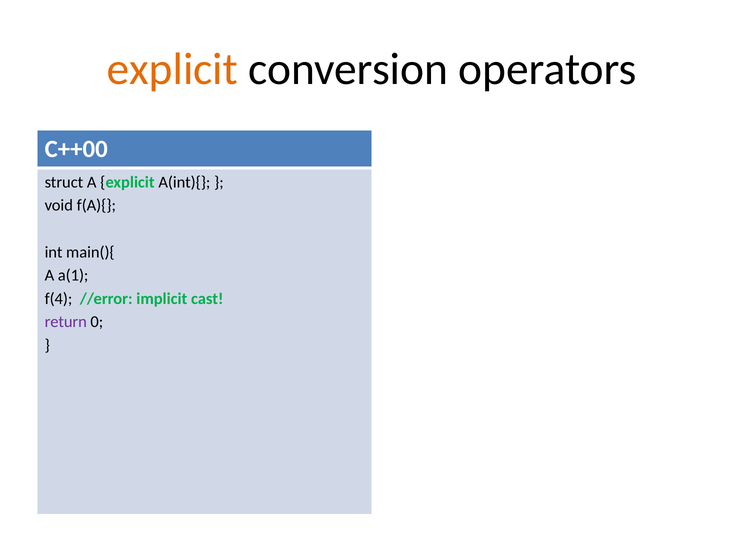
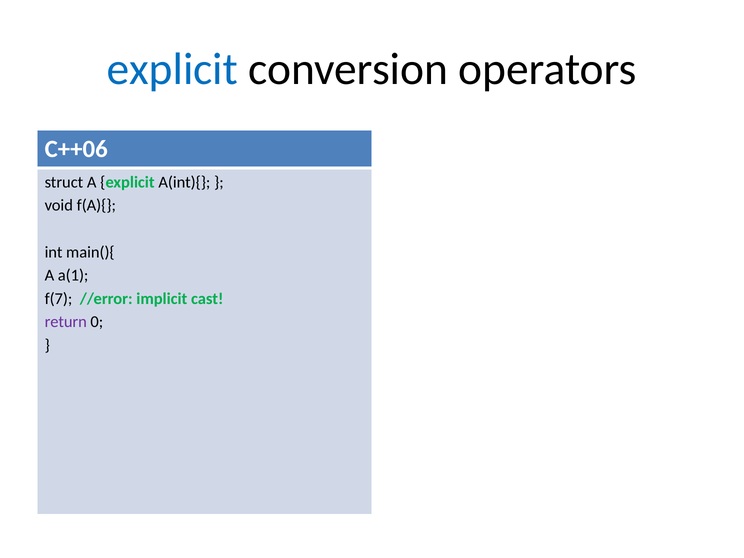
explicit colour: orange -> blue (172, 69)
C++00: C++00 -> C++06 (76, 149)
f(4: f(4 -> f(7 (58, 299)
